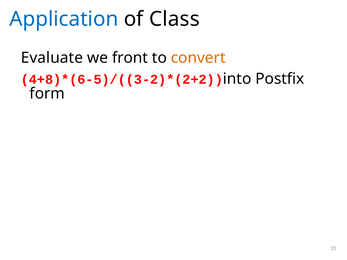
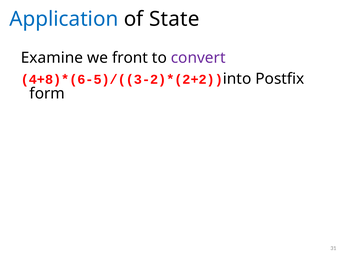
Class: Class -> State (174, 19)
Evaluate: Evaluate -> Examine (52, 58)
convert colour: orange -> purple (198, 58)
